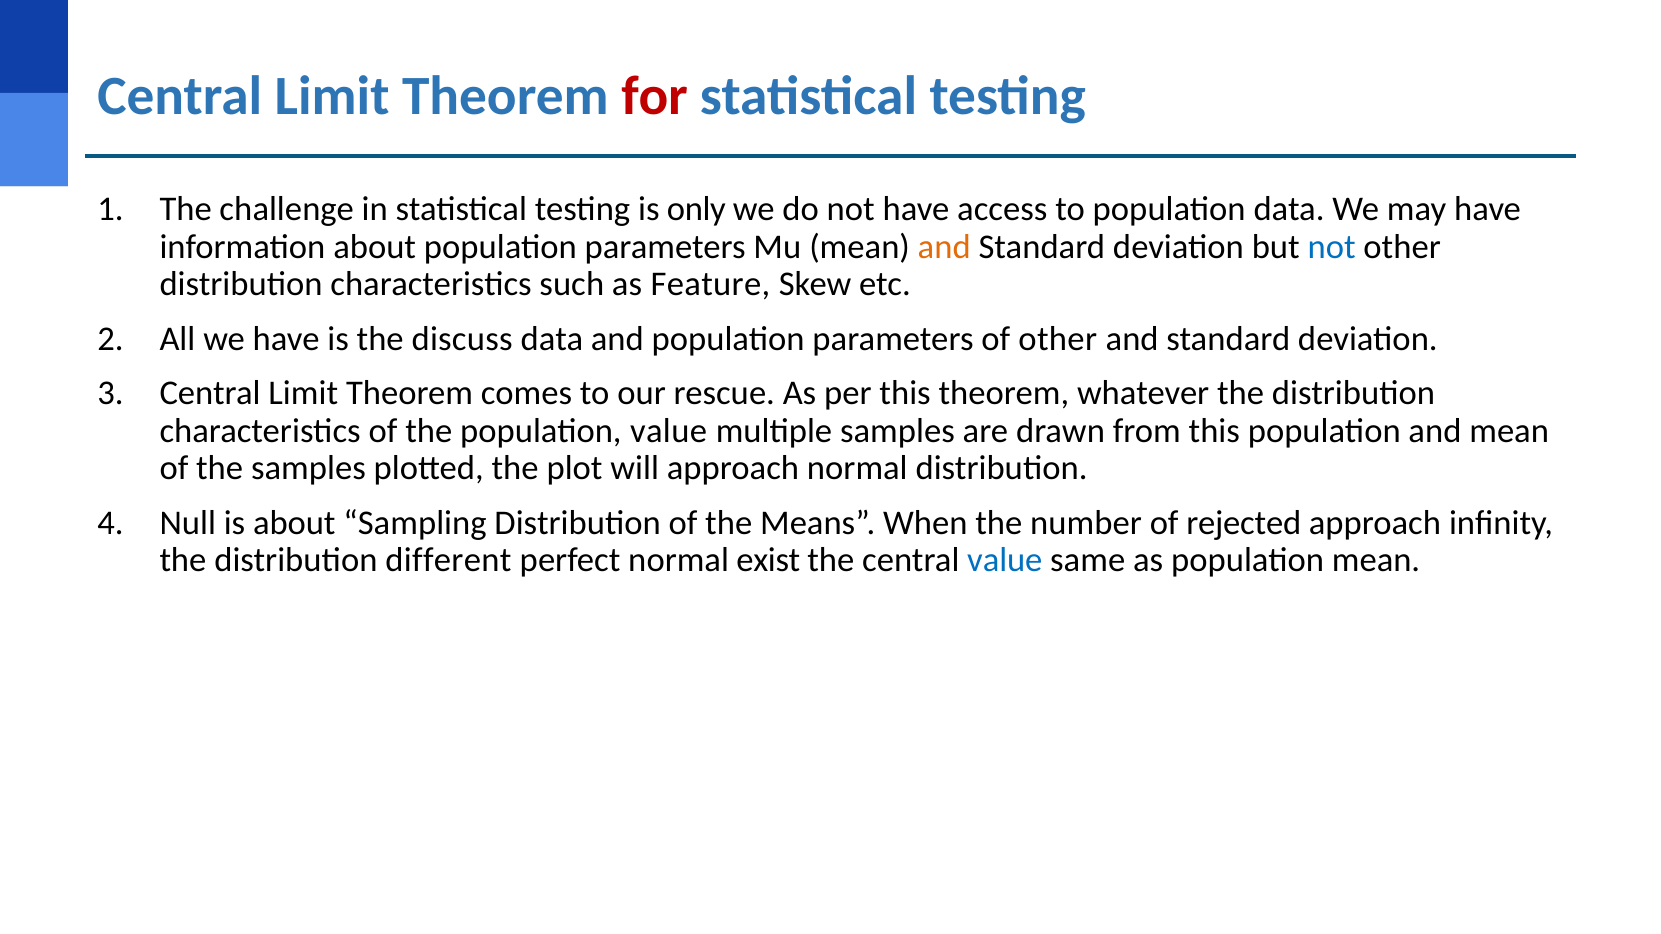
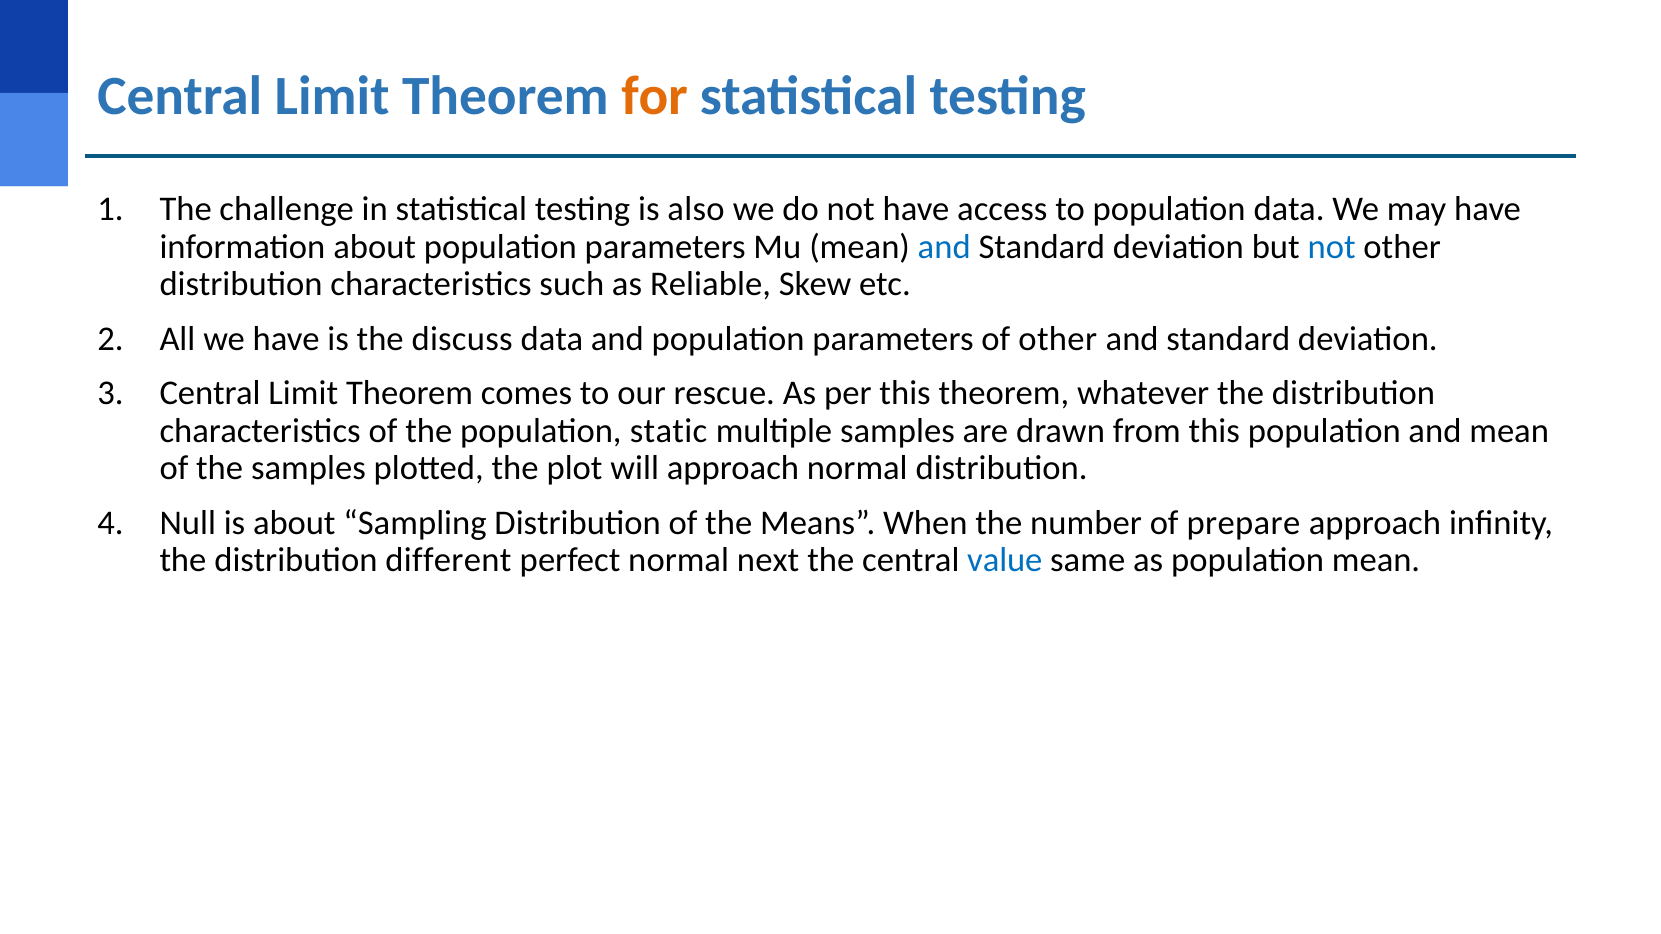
for colour: red -> orange (655, 96)
only: only -> also (696, 209)
and colour: orange -> blue (944, 247)
Feature: Feature -> Reliable (711, 284)
population value: value -> static (669, 431)
rejected: rejected -> prepare (1243, 523)
exist: exist -> next (768, 561)
